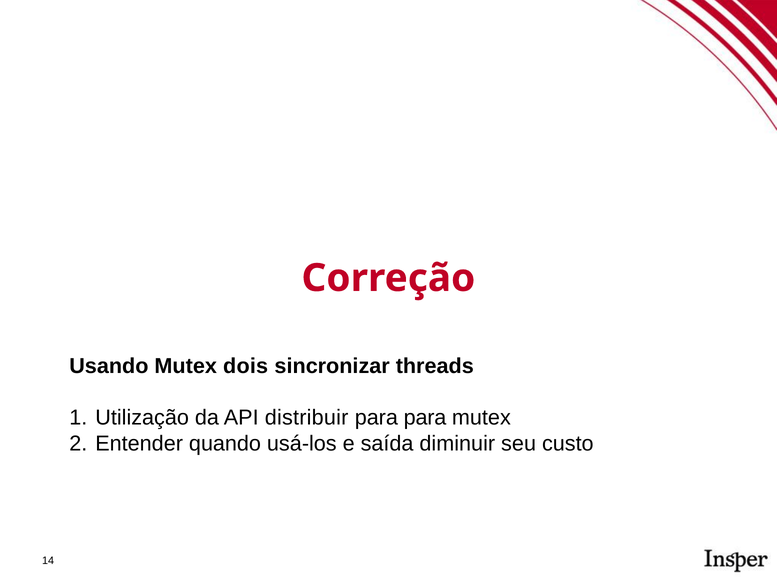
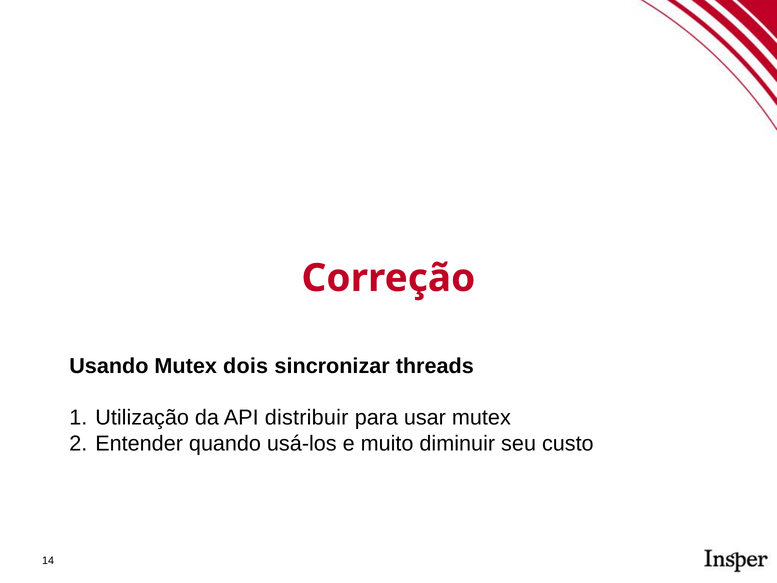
para para: para -> usar (425, 418)
saída: saída -> muito (387, 444)
